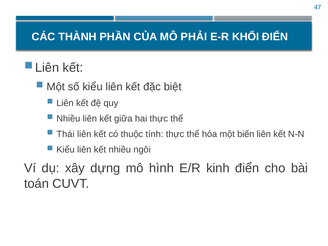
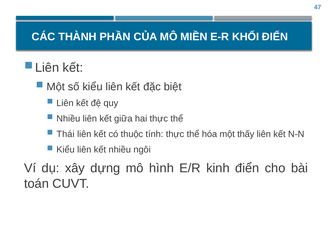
PHẢI: PHẢI -> MIỀN (194, 37)
biến: biến -> thấy (246, 134)
